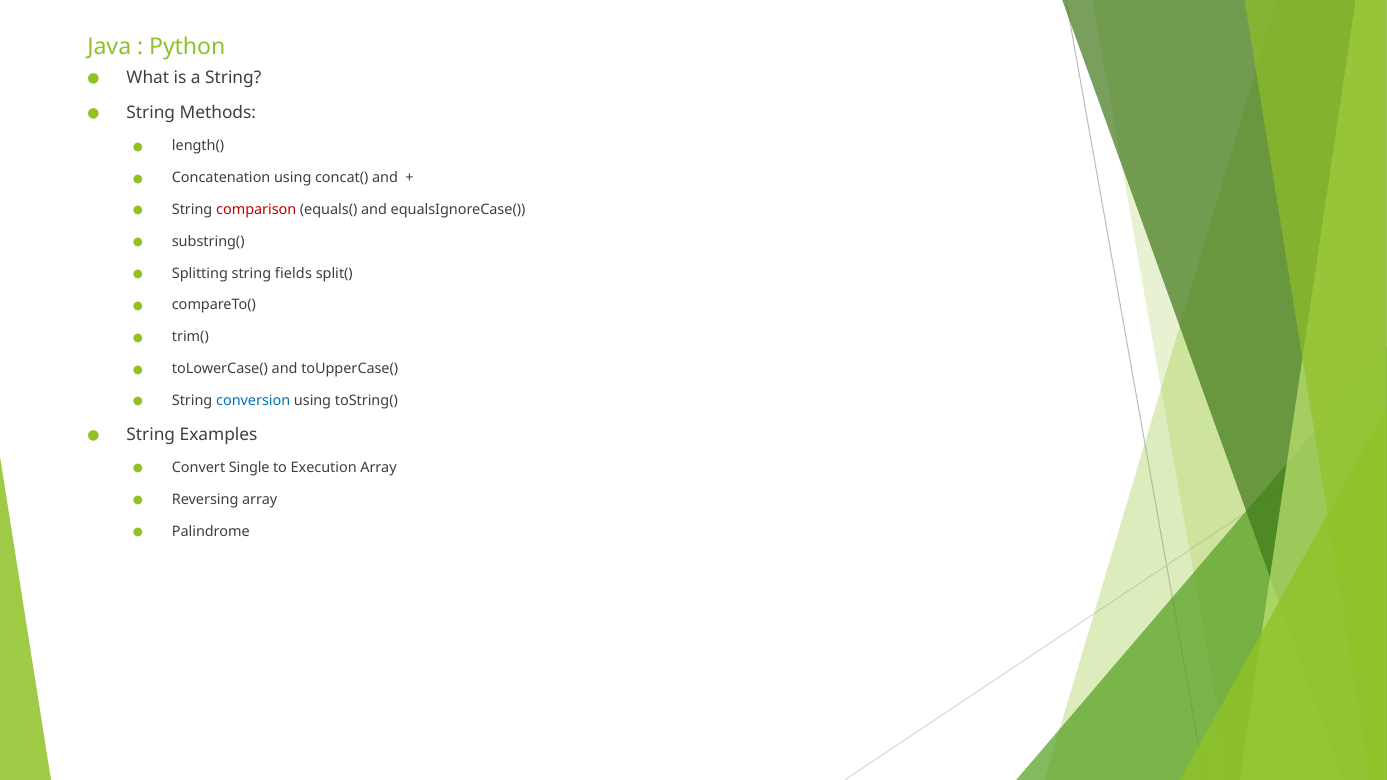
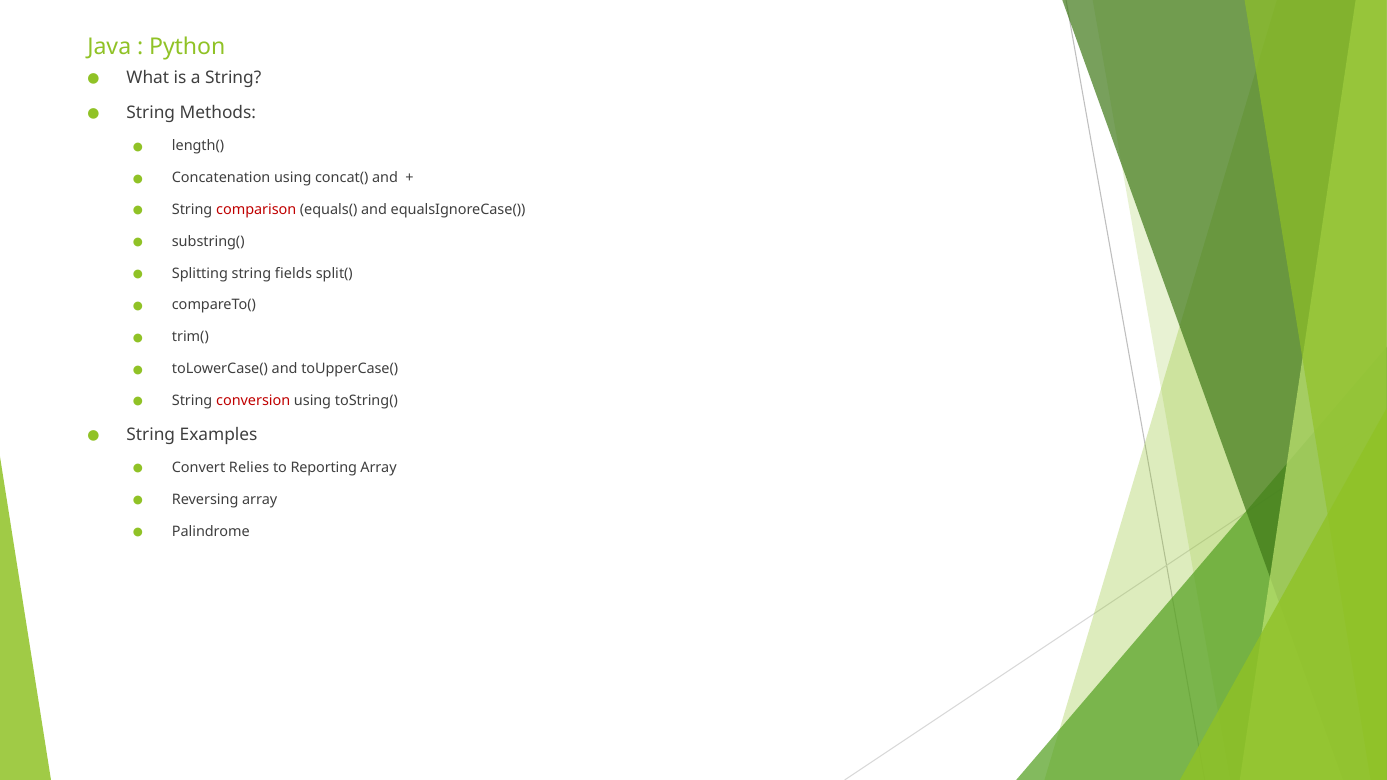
conversion colour: blue -> red (253, 401)
Single: Single -> Relies (249, 468)
Execution: Execution -> Reporting (324, 468)
